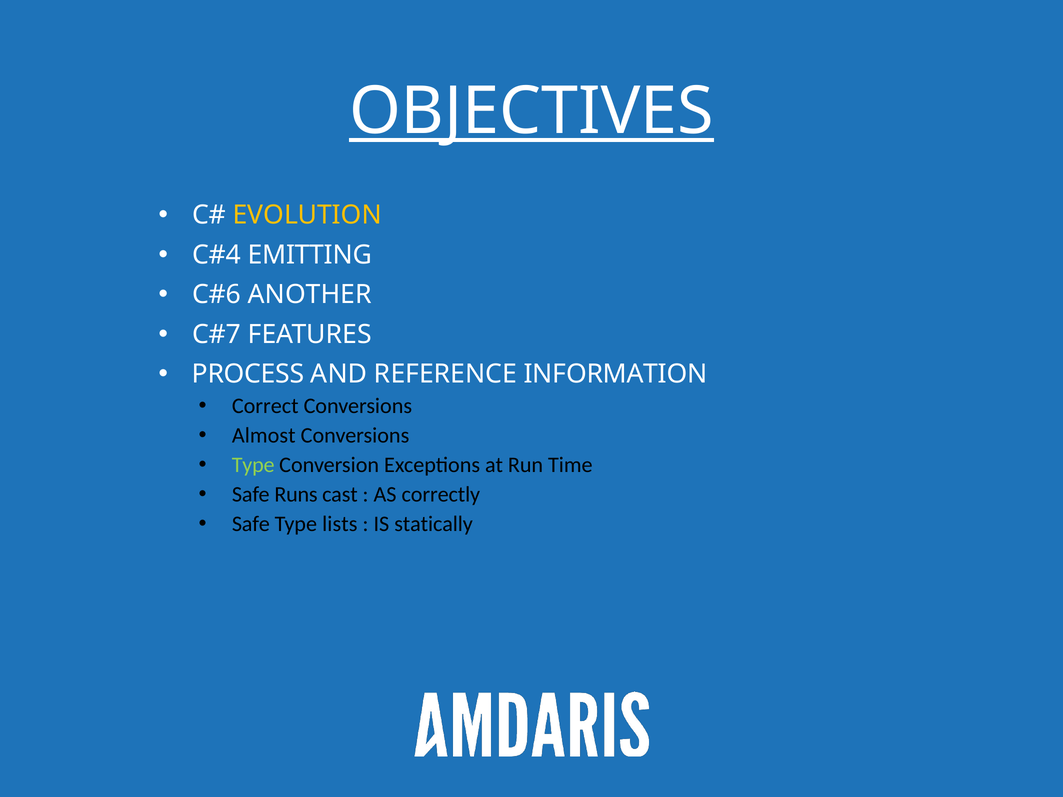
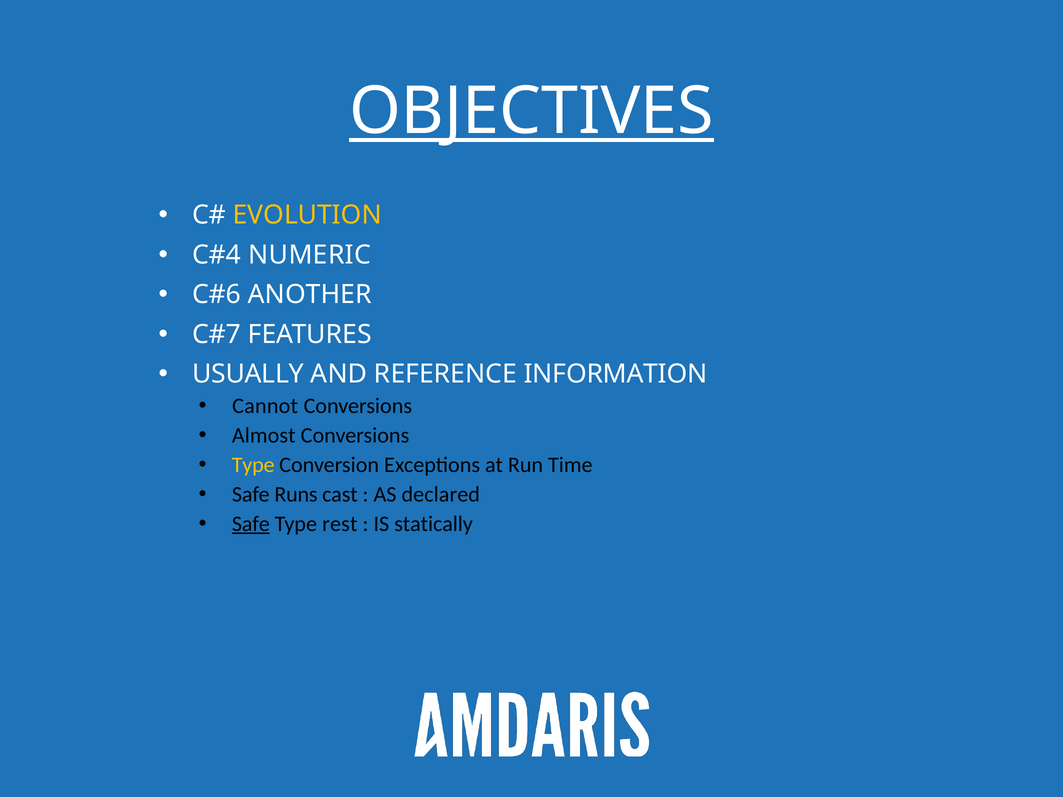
EMITTING: EMITTING -> NUMERIC (310, 255)
PROCESS: PROCESS -> USUALLY (248, 374)
Correct: Correct -> Cannot (265, 406)
Type colour: light green -> yellow (253, 465)
correctly: correctly -> declared (441, 495)
Safe underline: none -> present (251, 524)
lists: lists -> rest (340, 524)
